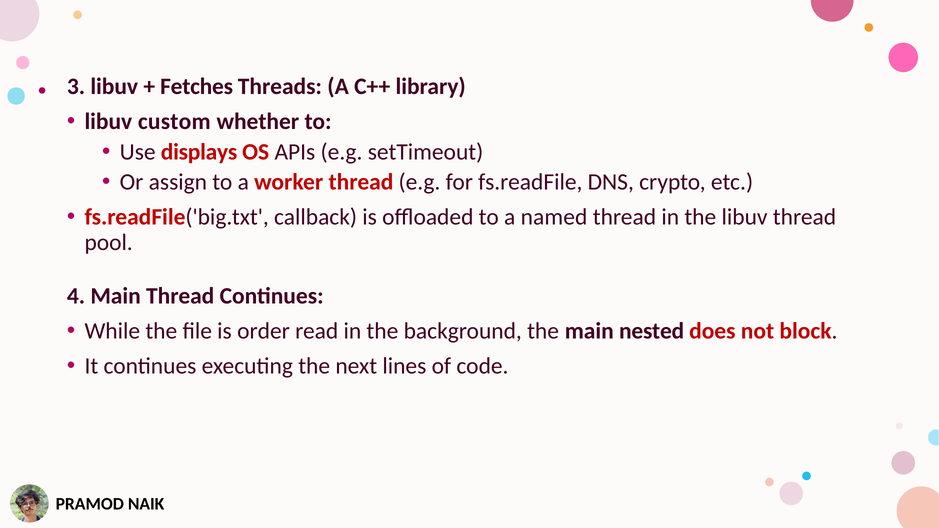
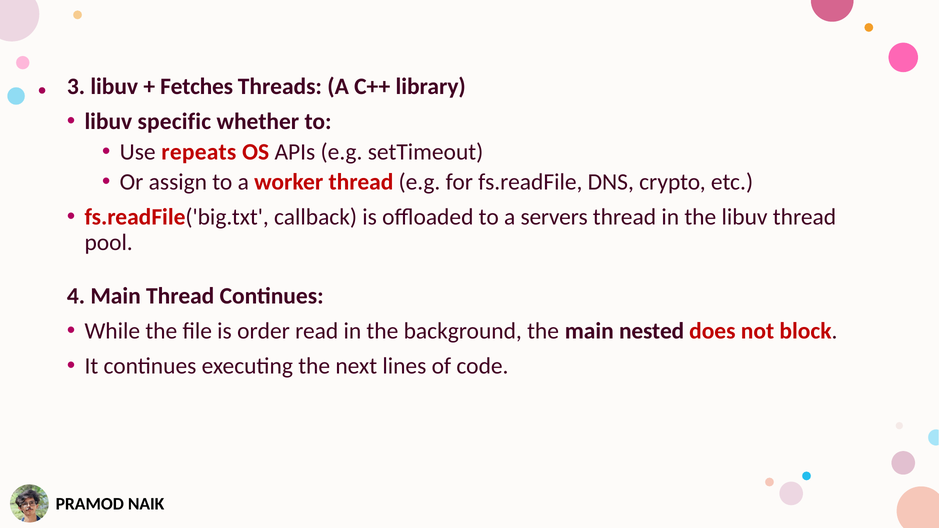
custom: custom -> specific (174, 122)
displays: displays -> repeats (199, 152)
named: named -> servers (554, 217)
